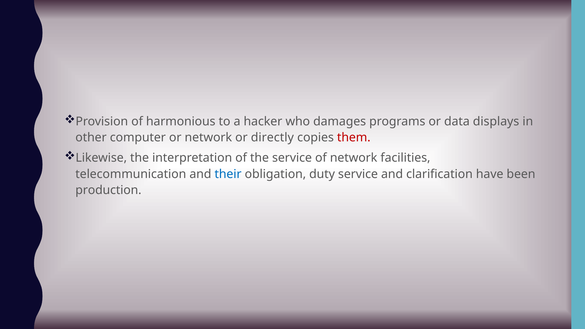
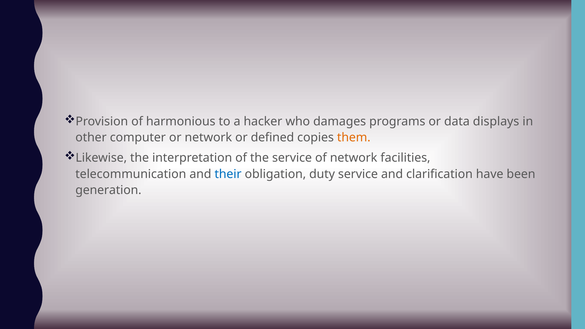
directly: directly -> defined (272, 138)
them colour: red -> orange (354, 138)
production: production -> generation (108, 190)
